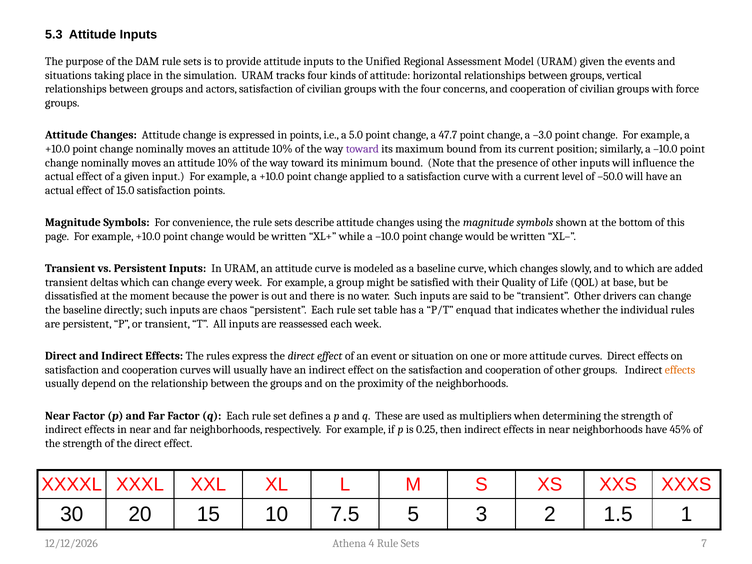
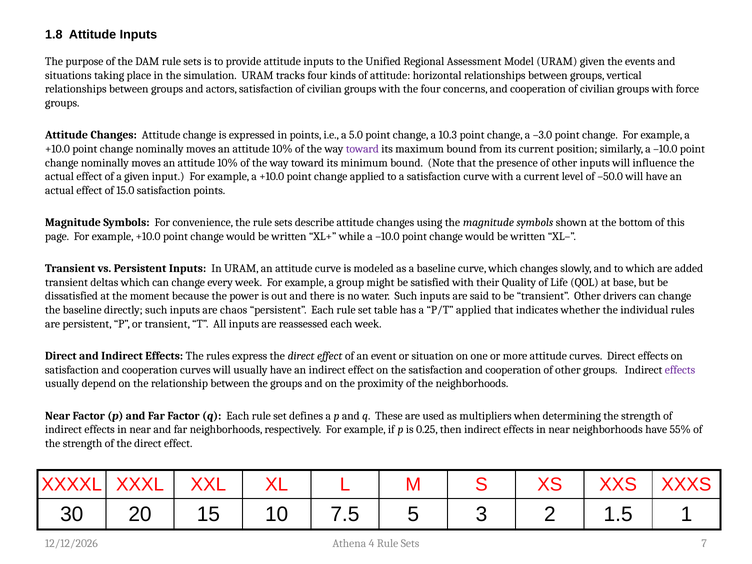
5.3: 5.3 -> 1.8 (54, 35)
47.7: 47.7 -> 10.3 (448, 135)
P/T enquad: enquad -> applied (474, 310)
effects colour: orange -> purple (680, 370)
45%: 45% -> 55% (680, 430)
